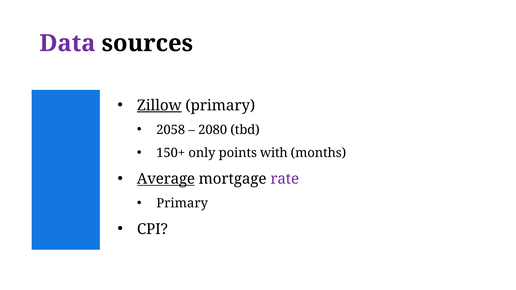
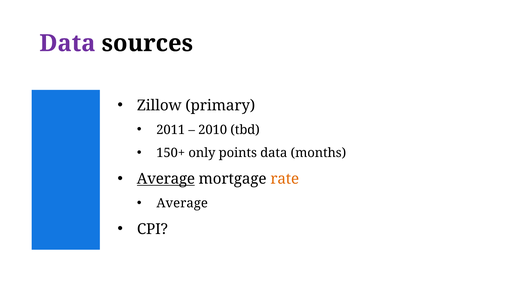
Zillow underline: present -> none (159, 105)
2058: 2058 -> 2011 (171, 130)
2080: 2080 -> 2010 (213, 130)
points with: with -> data (274, 153)
rate colour: purple -> orange (285, 179)
Primary: Primary -> Average (182, 203)
